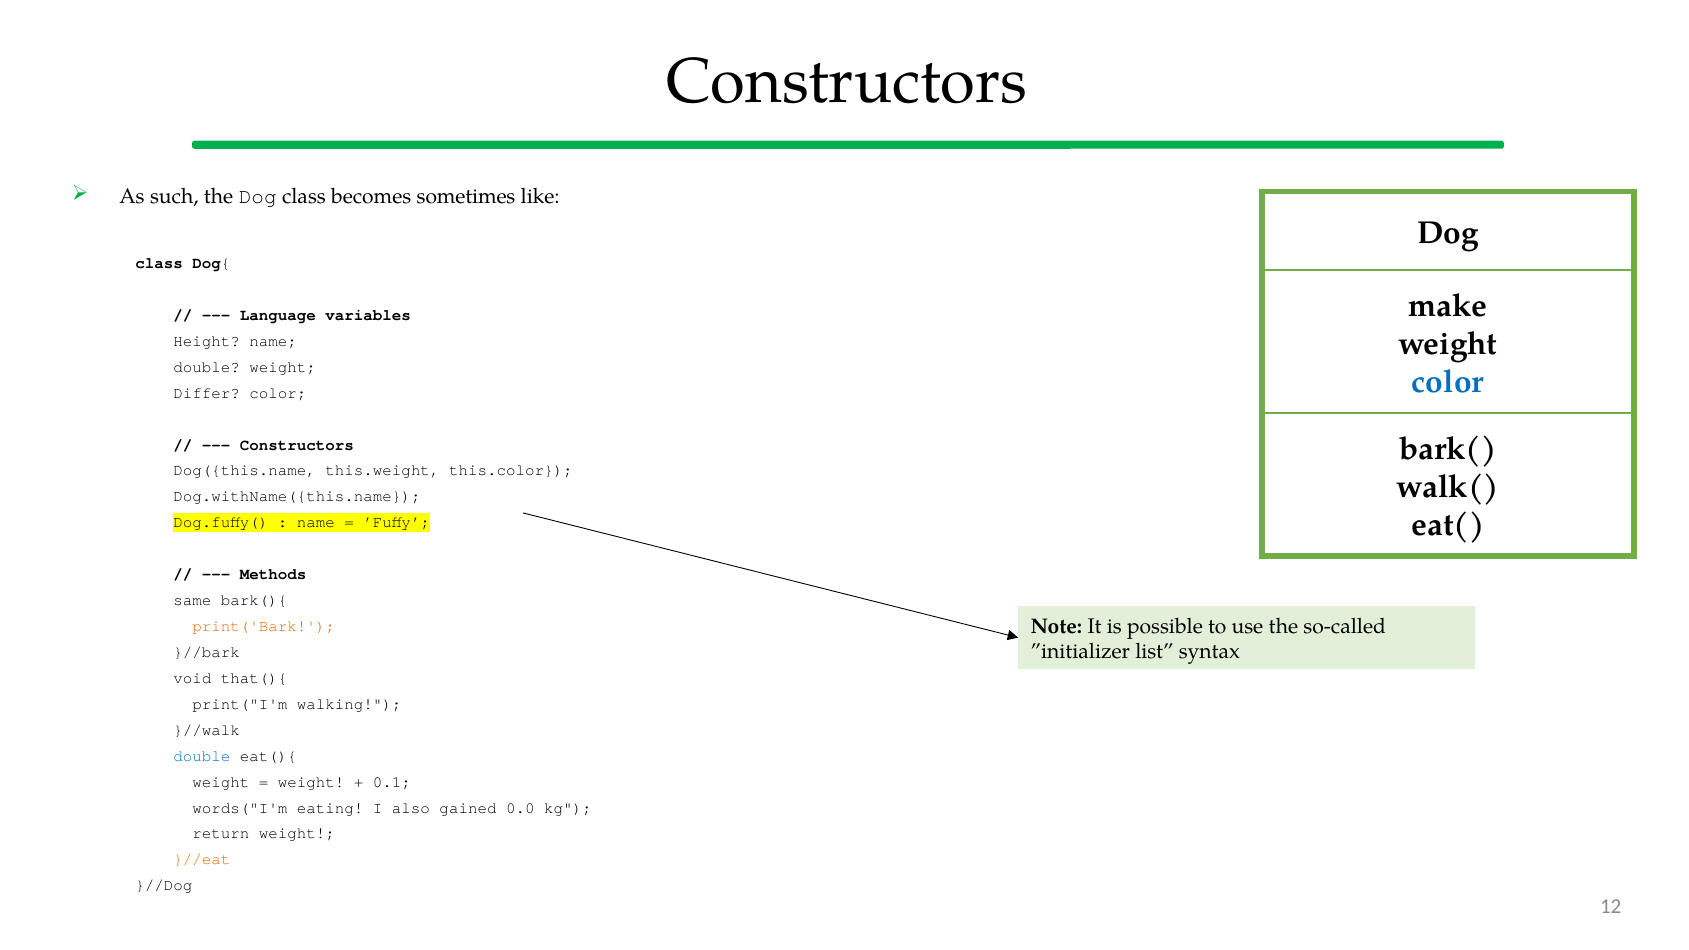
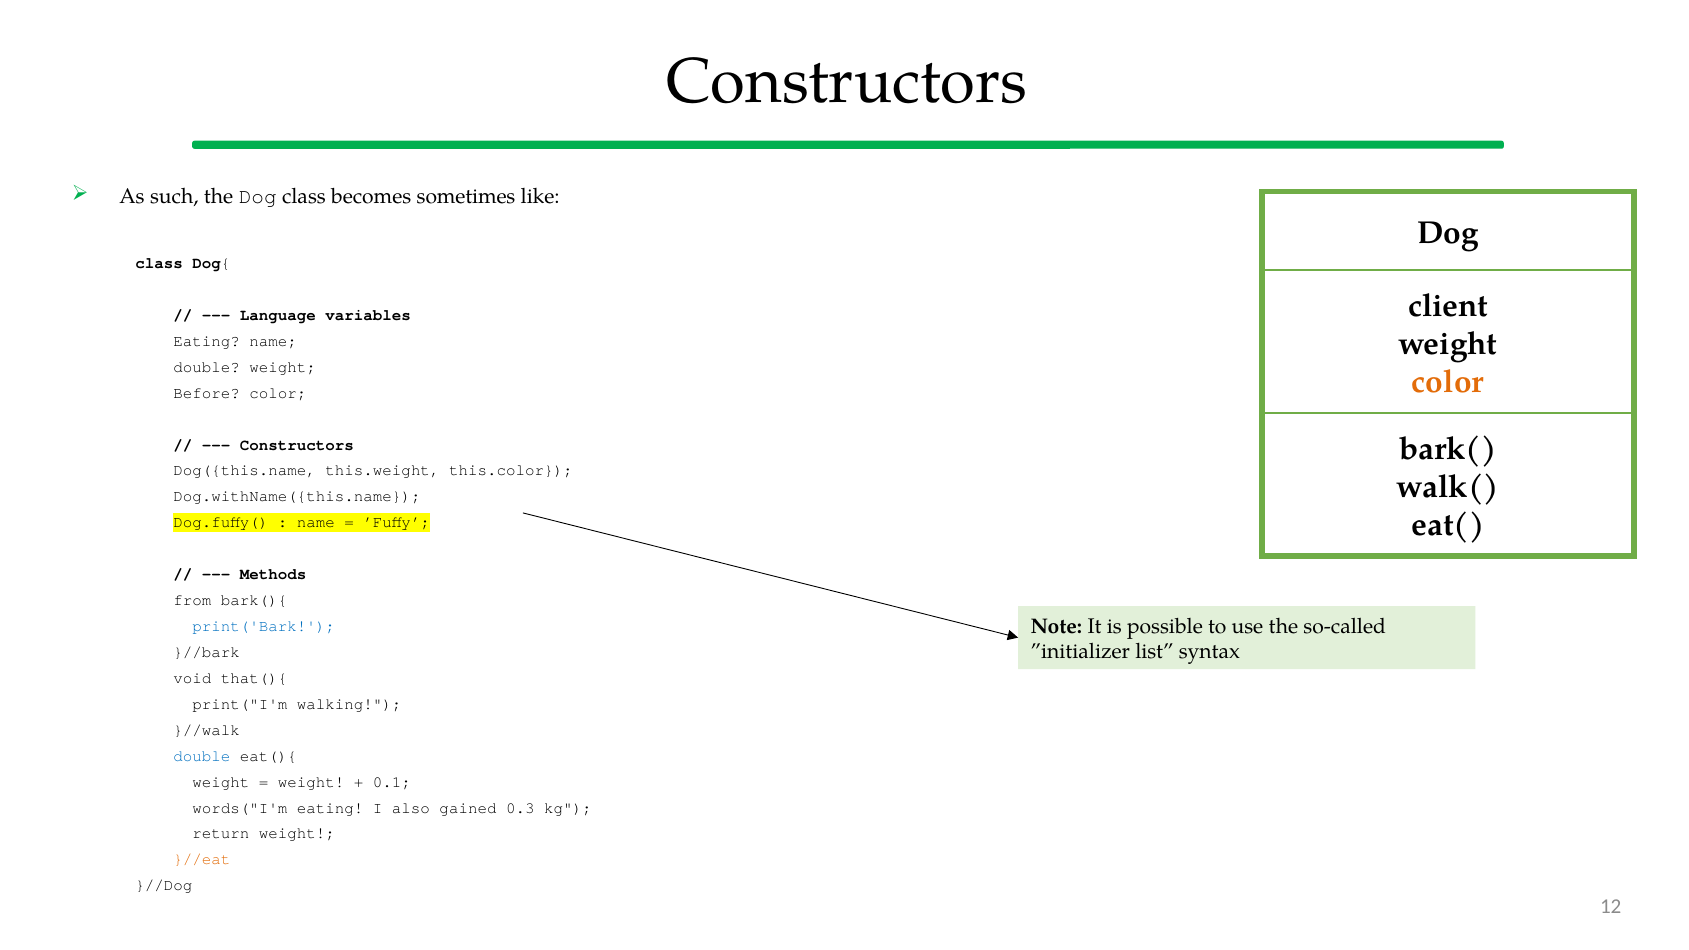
make: make -> client (1448, 306)
Height: Height -> Eating (207, 341)
color colour: blue -> orange (1448, 382)
Differ: Differ -> Before (207, 393)
same: same -> from (192, 600)
print('Bark colour: orange -> blue (264, 626)
0.0: 0.0 -> 0.3 (520, 808)
